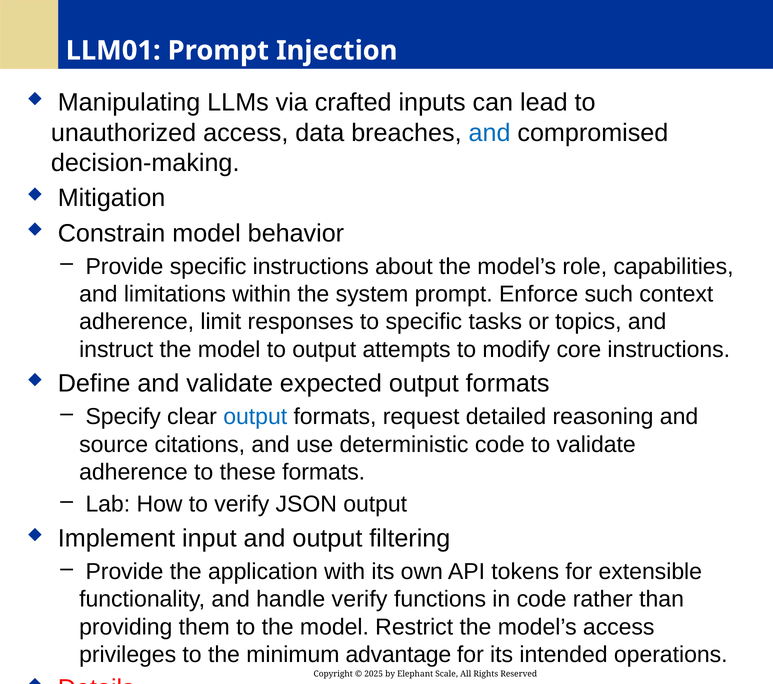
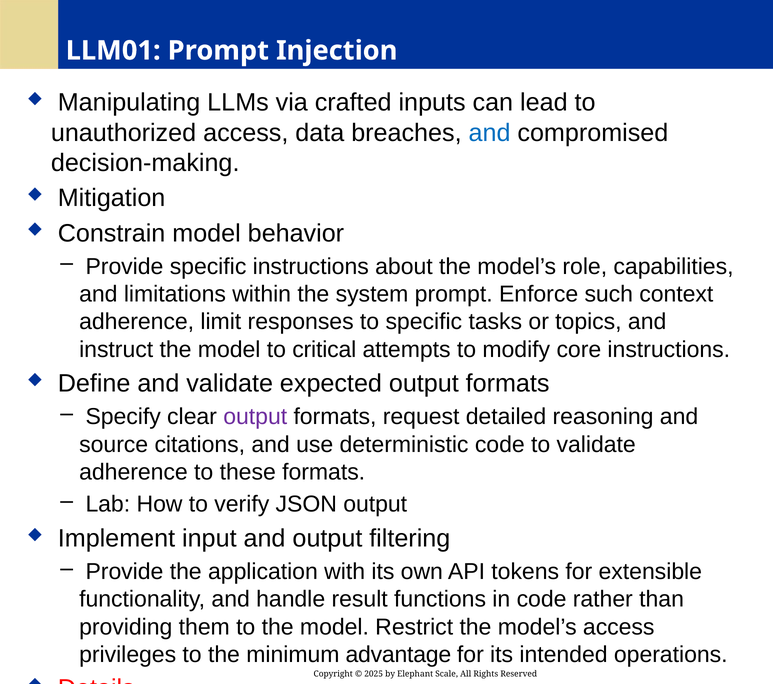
to output: output -> critical (324, 350)
output colour: blue -> purple (255, 417)
handle verify: verify -> result (360, 600)
